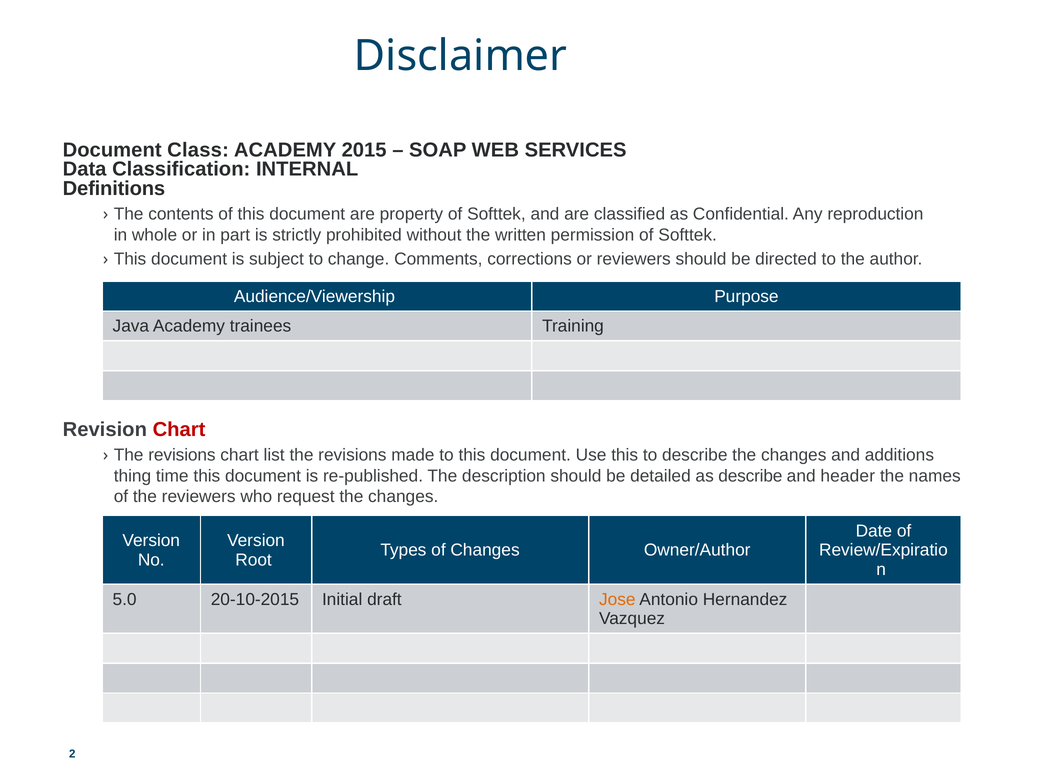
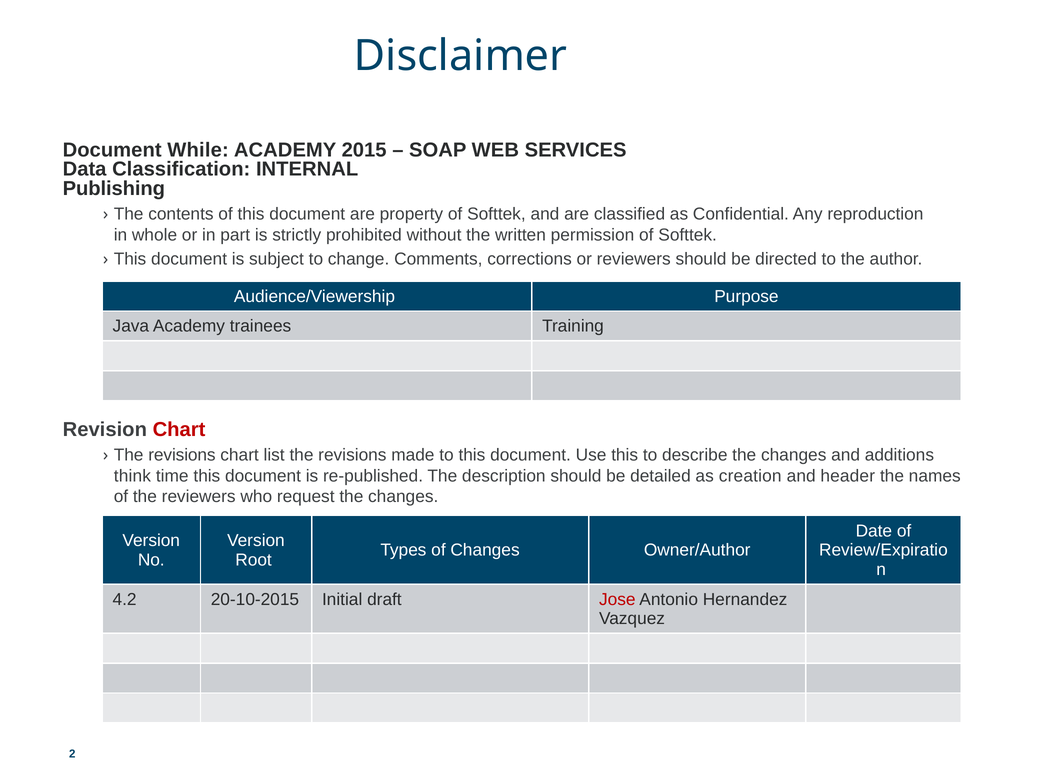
Class: Class -> While (198, 150)
Definitions: Definitions -> Publishing (114, 189)
thing: thing -> think (132, 476)
as describe: describe -> creation (750, 476)
5.0: 5.0 -> 4.2 (125, 600)
Jose colour: orange -> red (617, 600)
